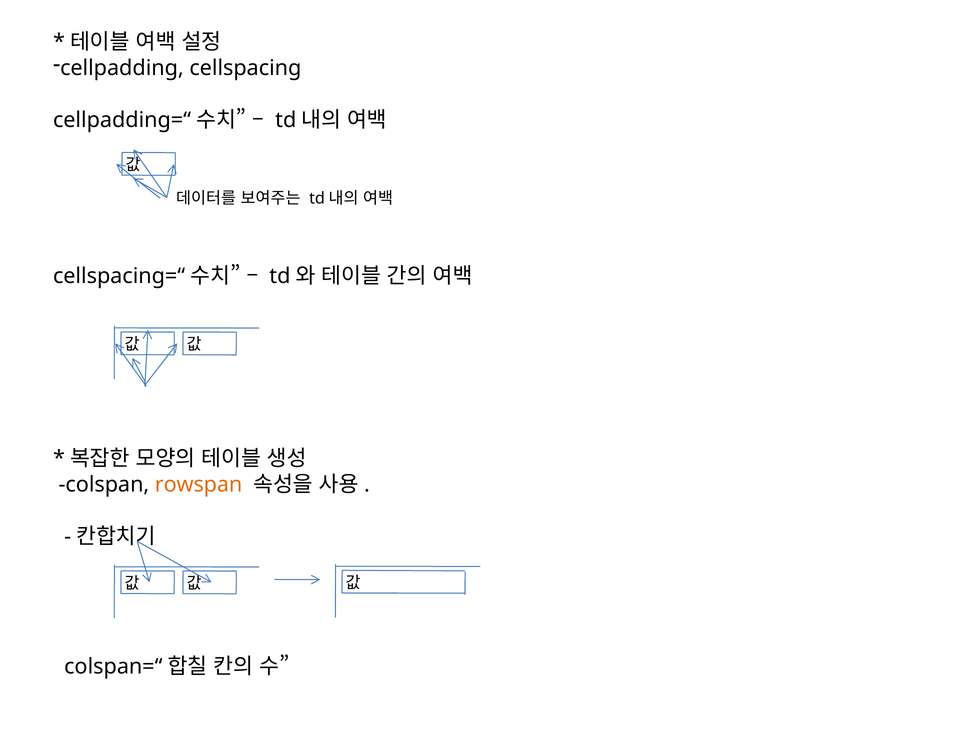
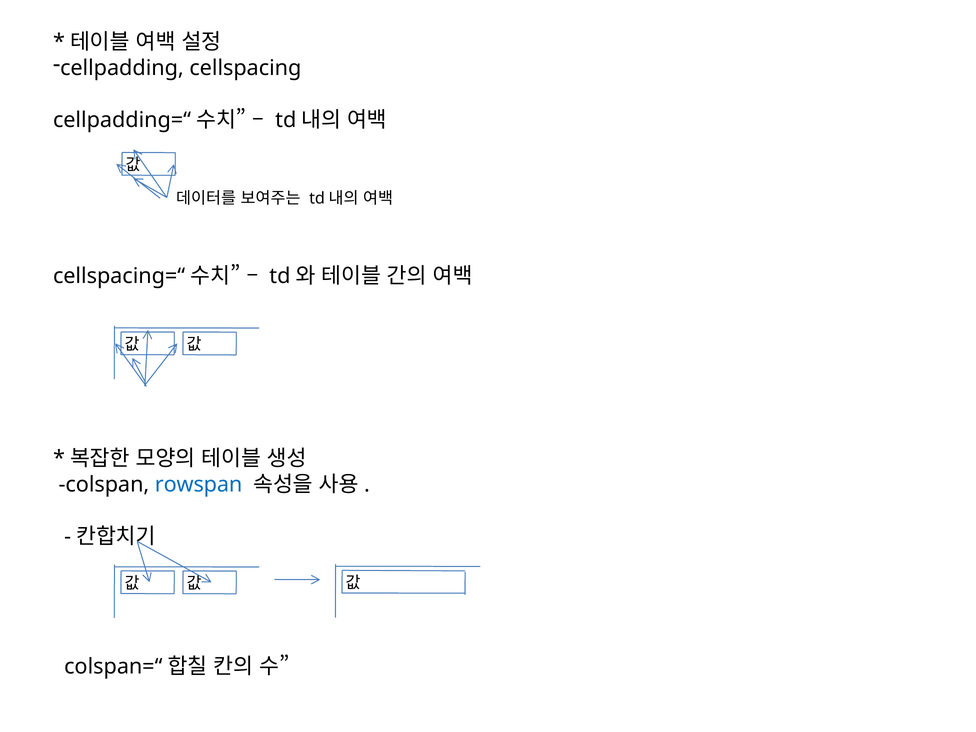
rowspan colour: orange -> blue (199, 484)
